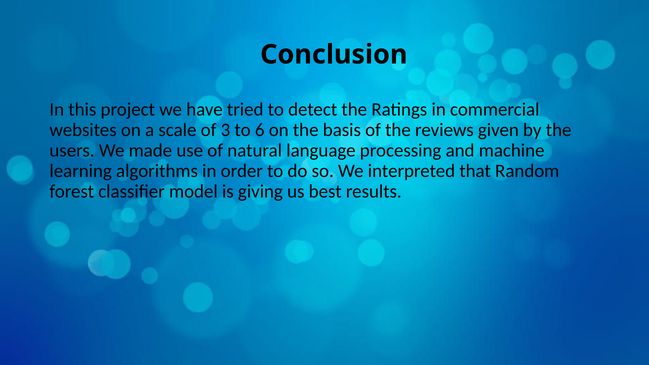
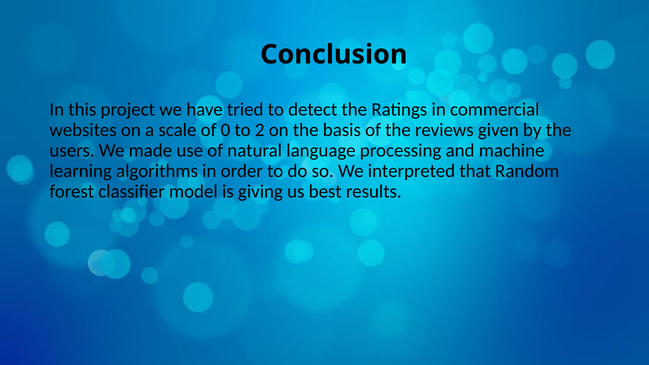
3: 3 -> 0 (225, 130)
6: 6 -> 2 (260, 130)
